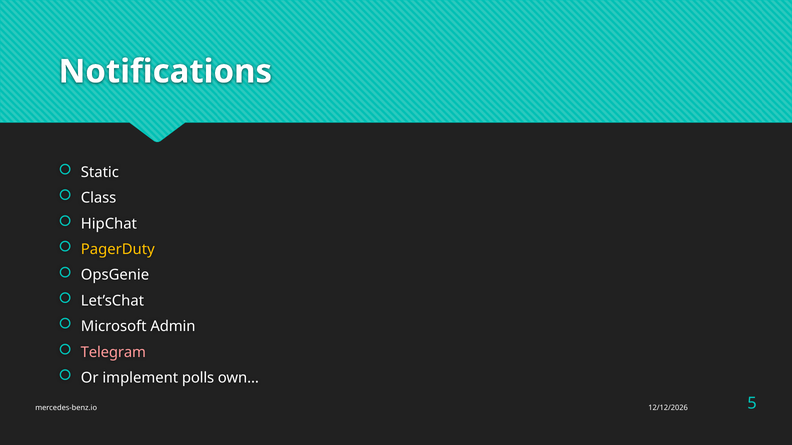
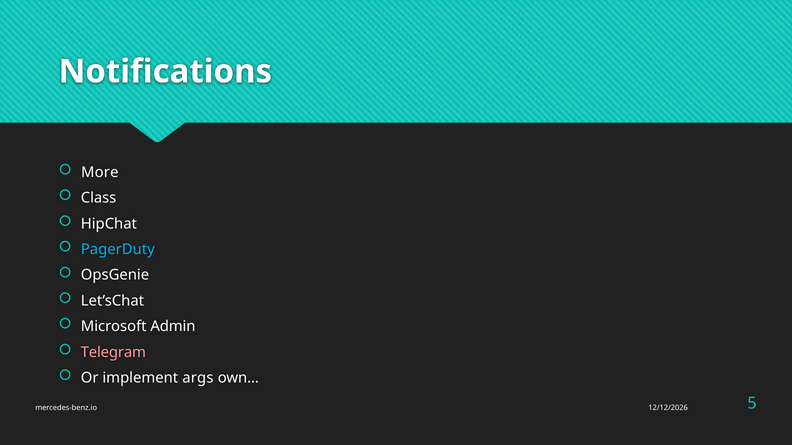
Static: Static -> More (100, 172)
PagerDuty colour: yellow -> light blue (118, 250)
polls: polls -> args (198, 378)
